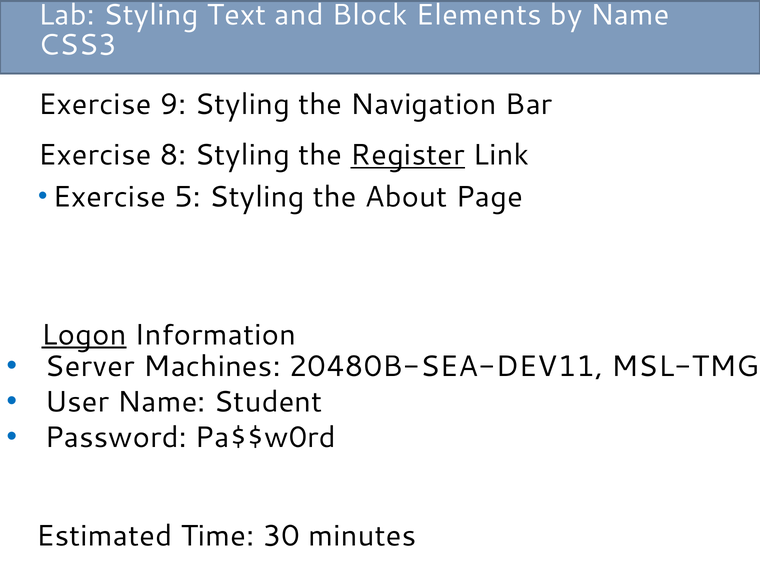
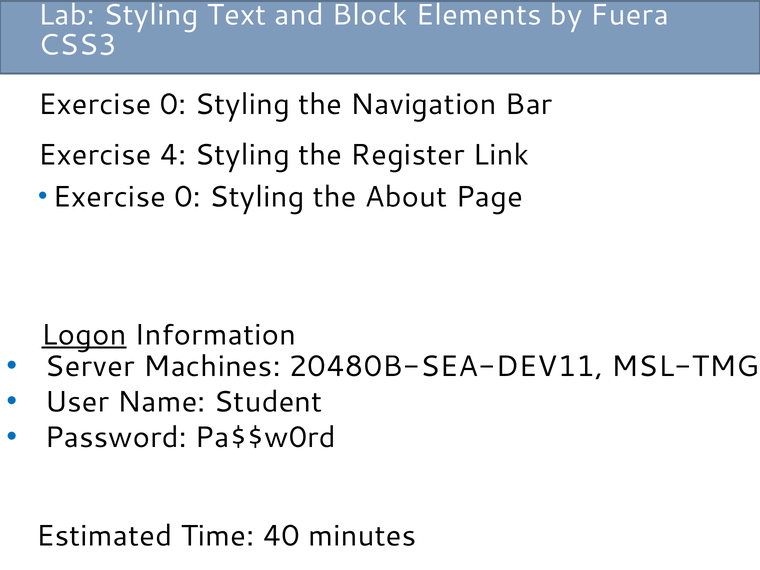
by Name: Name -> Fuera (630, 15)
9: 9 -> 0 (173, 105)
8: 8 -> 4 (173, 155)
Register underline: present -> none (408, 155)
5: 5 -> 0 (188, 197)
30: 30 -> 40 (281, 536)
